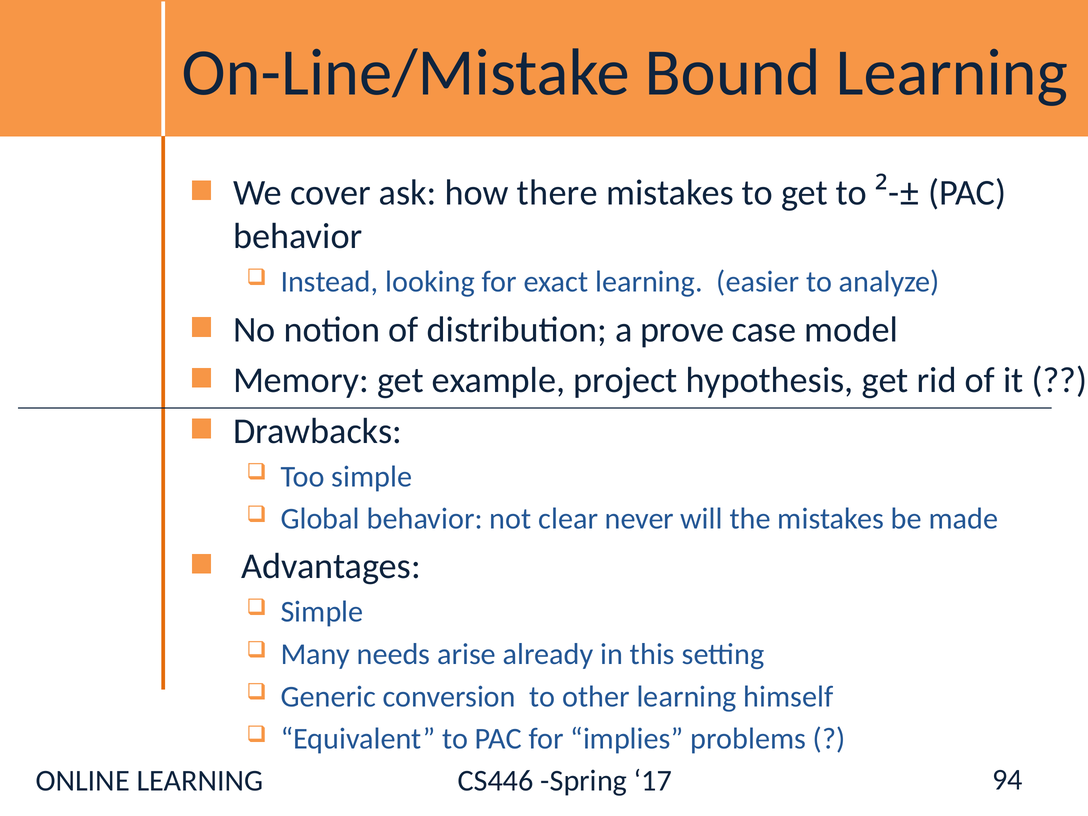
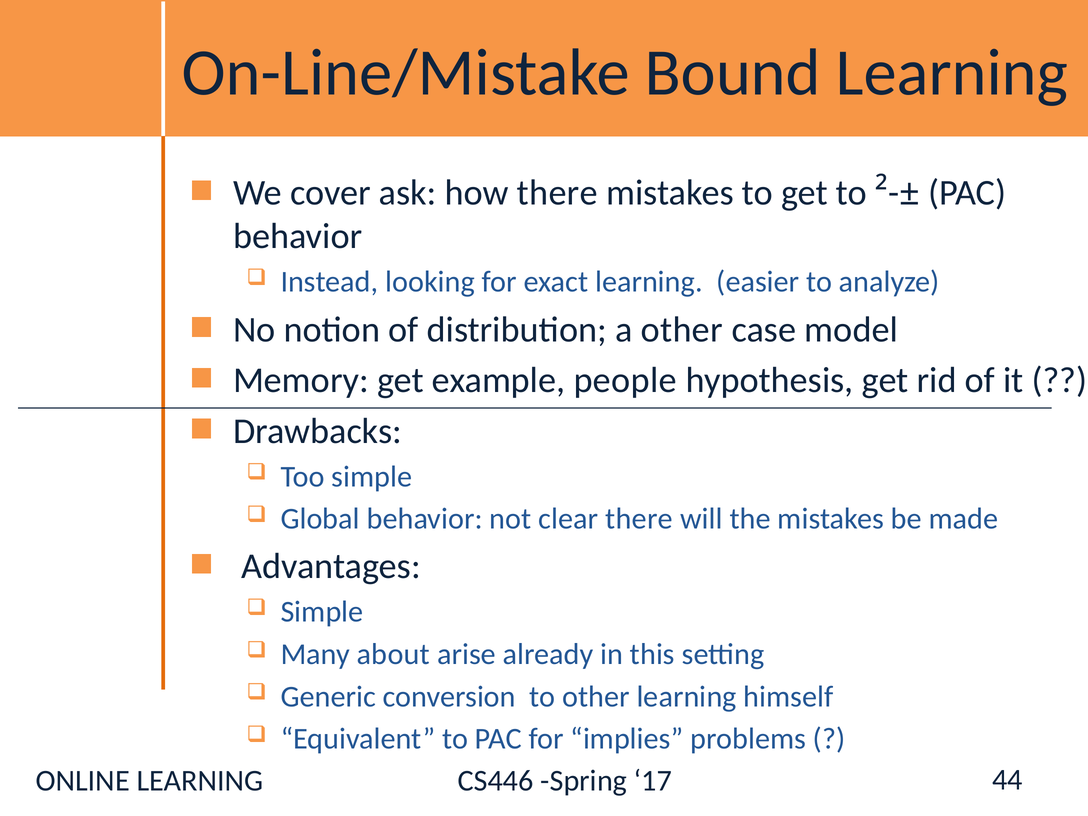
a prove: prove -> other (682, 330)
project: project -> people (625, 380)
clear never: never -> there (639, 519)
needs: needs -> about (393, 654)
94: 94 -> 44 (1007, 780)
